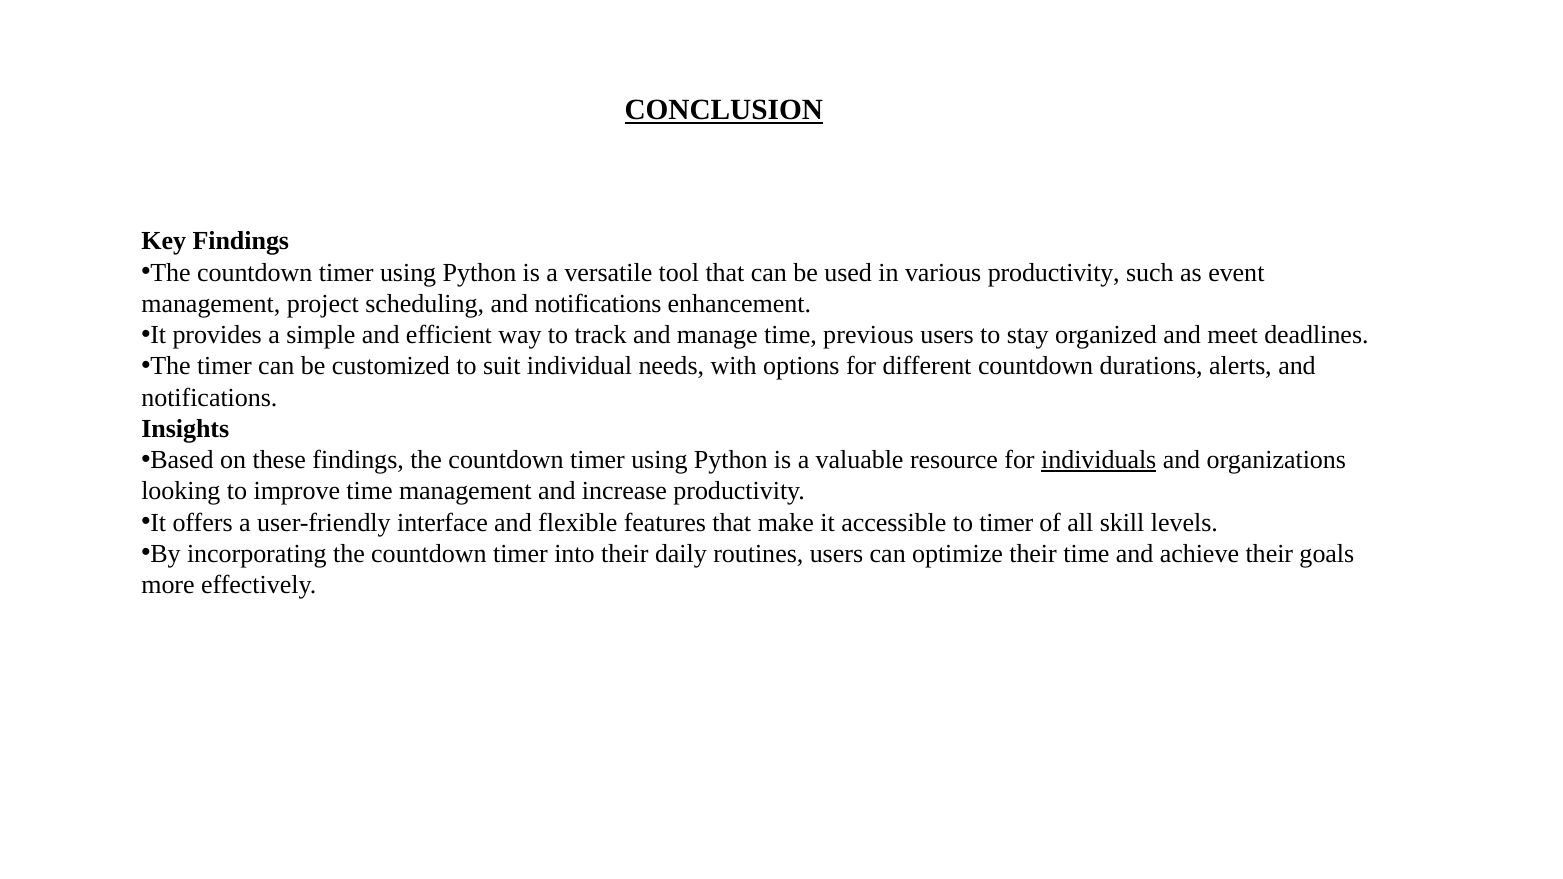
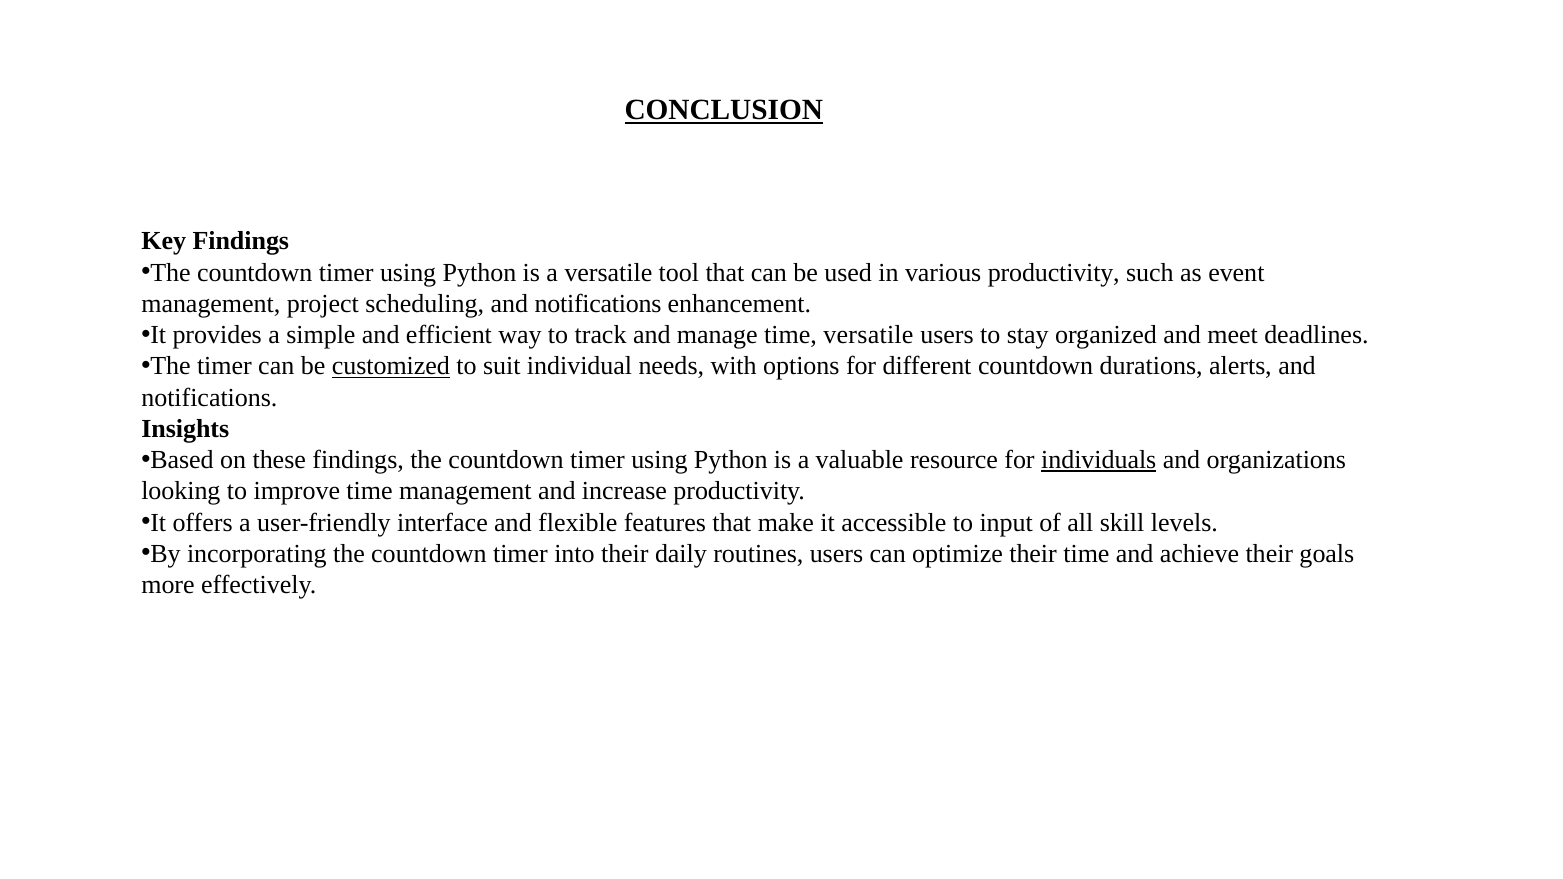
time previous: previous -> versatile (868, 335)
customized underline: none -> present (391, 366)
to timer: timer -> input (1006, 523)
